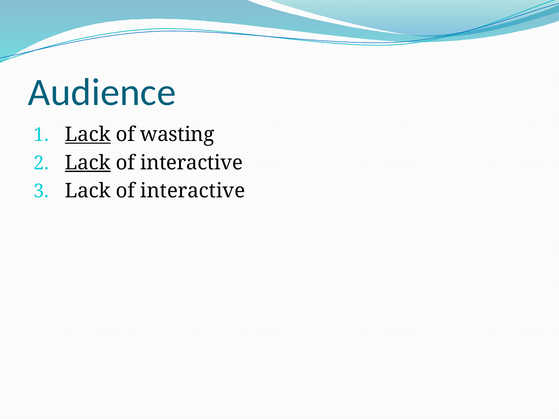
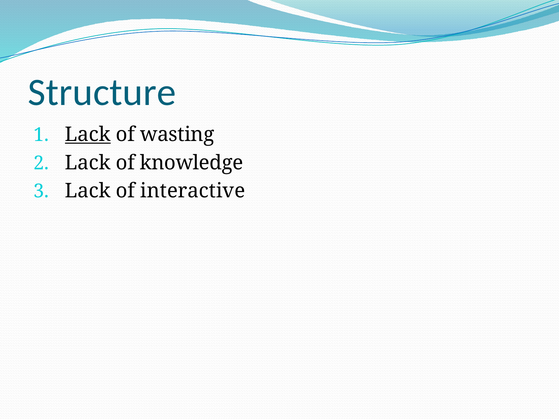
Audience: Audience -> Structure (102, 92)
Lack underline: present -> none (88, 163)
interactive: interactive -> knowledge (192, 163)
